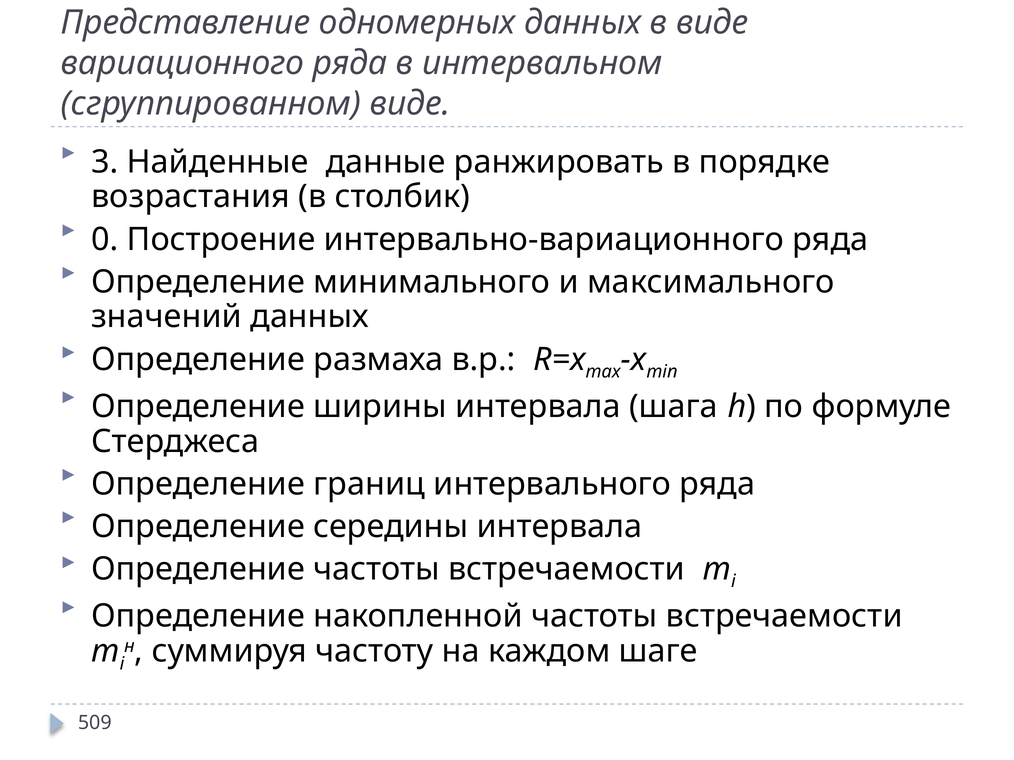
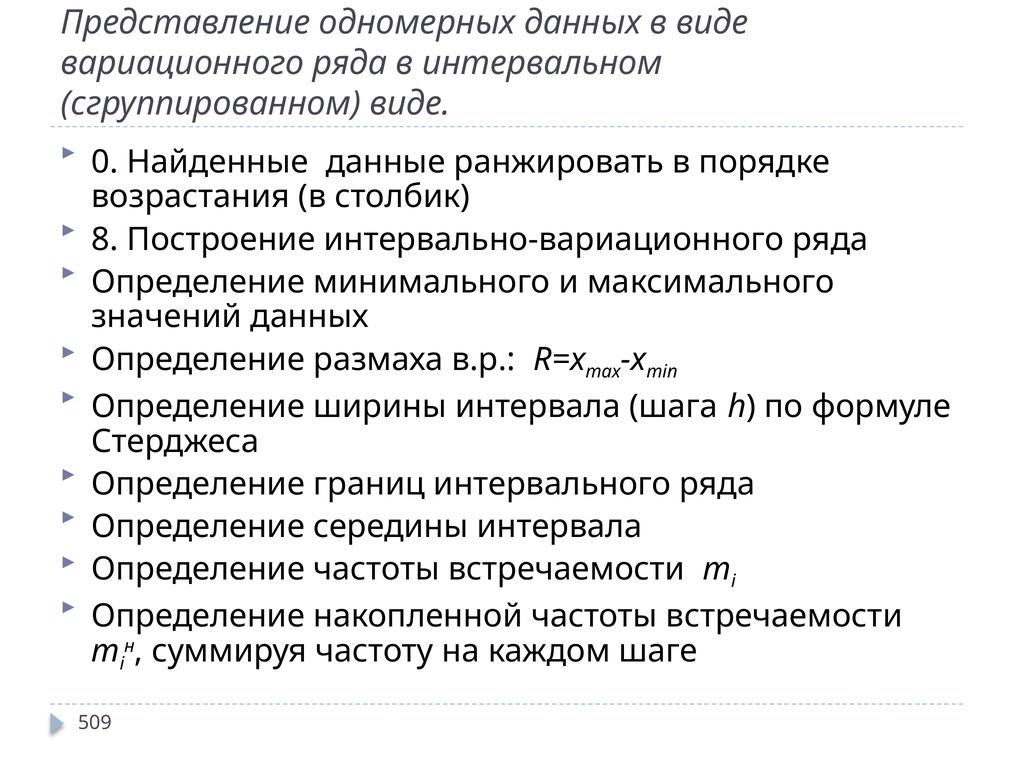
3: 3 -> 0 (105, 162)
0: 0 -> 8 (105, 240)
